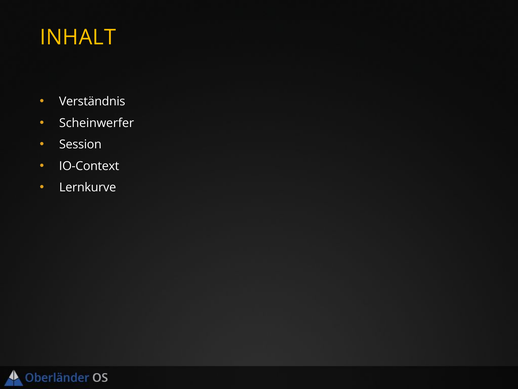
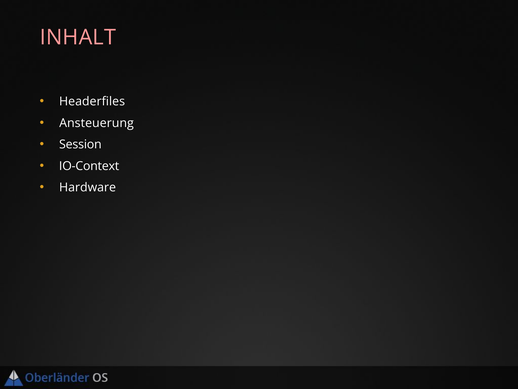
INHALT colour: yellow -> pink (78, 37)
Verständnis: Verständnis -> Headerfiles (92, 101)
Scheinwerfer: Scheinwerfer -> Ansteuerung (97, 123)
Lernkurve: Lernkurve -> Hardware (88, 187)
